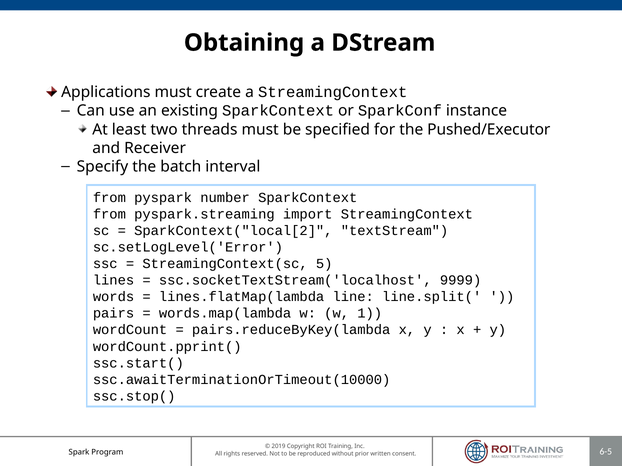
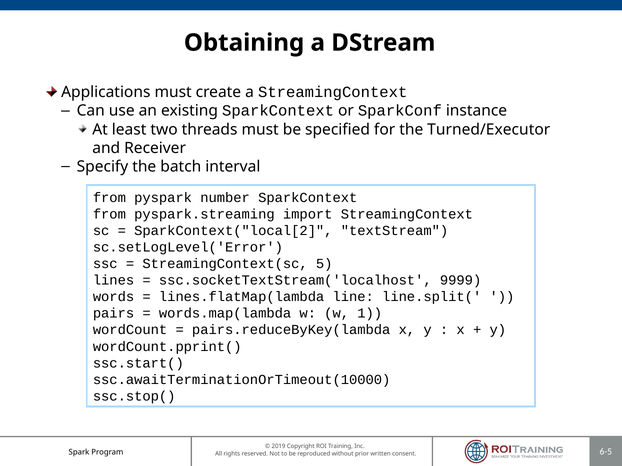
Pushed/Executor: Pushed/Executor -> Turned/Executor (489, 130)
